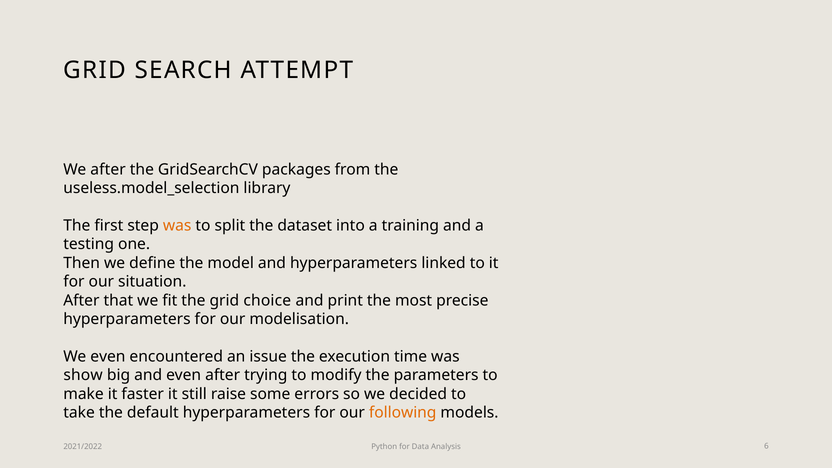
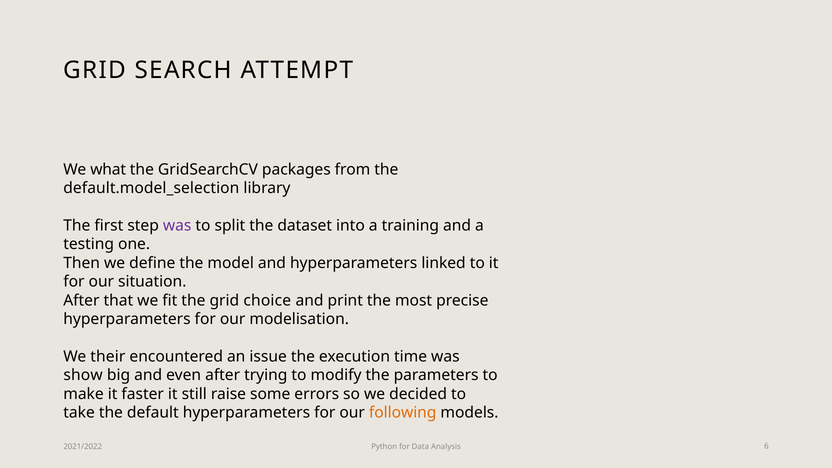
We after: after -> what (108, 169)
useless.model_selection: useless.model_selection -> default.model_selection (151, 188)
was colour: orange -> purple (177, 226)
We even: even -> their (108, 357)
